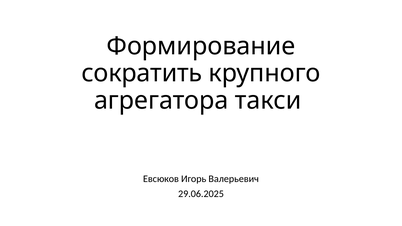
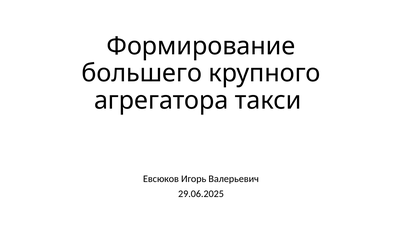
сократить: сократить -> большего (142, 73)
